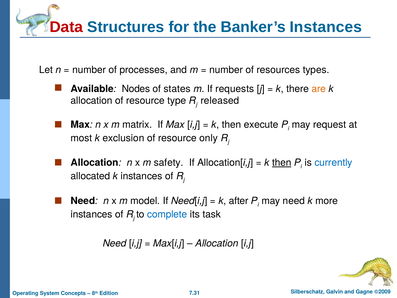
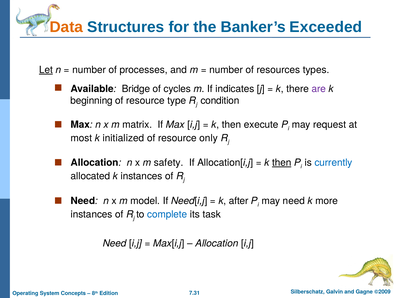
Data colour: red -> orange (66, 27)
Banker’s Instances: Instances -> Exceeded (326, 27)
Let underline: none -> present (46, 70)
Nodes: Nodes -> Bridge (136, 89)
states: states -> cycles (177, 89)
requests: requests -> indicates (235, 89)
are colour: orange -> purple (319, 89)
allocation: allocation -> beginning (92, 101)
released: released -> condition (220, 101)
exclusion: exclusion -> initialized (123, 138)
